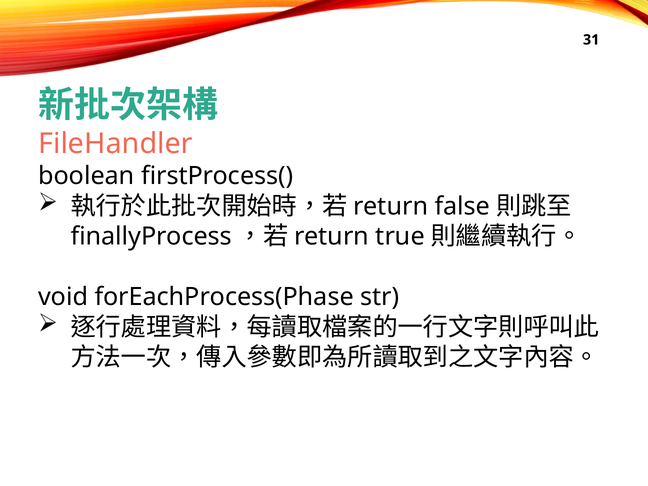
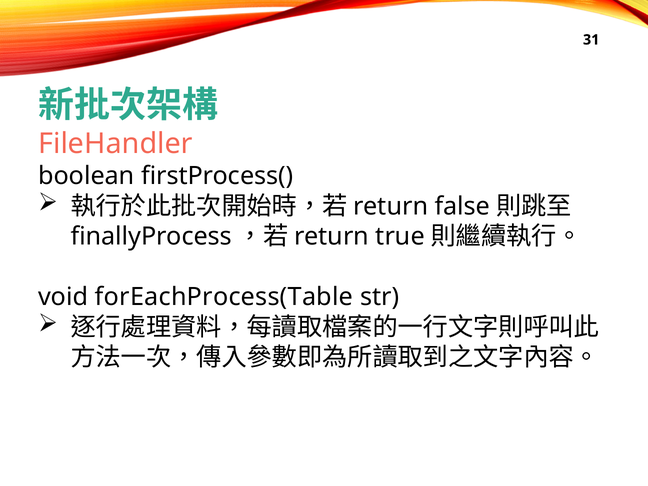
forEachProcess(Phase: forEachProcess(Phase -> forEachProcess(Table (224, 297)
